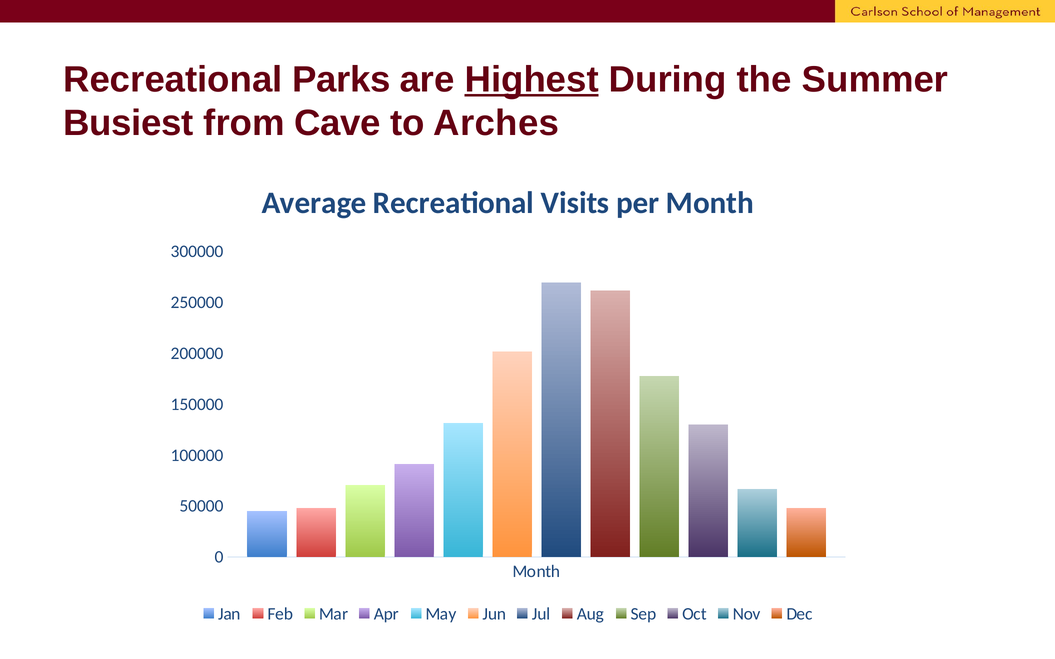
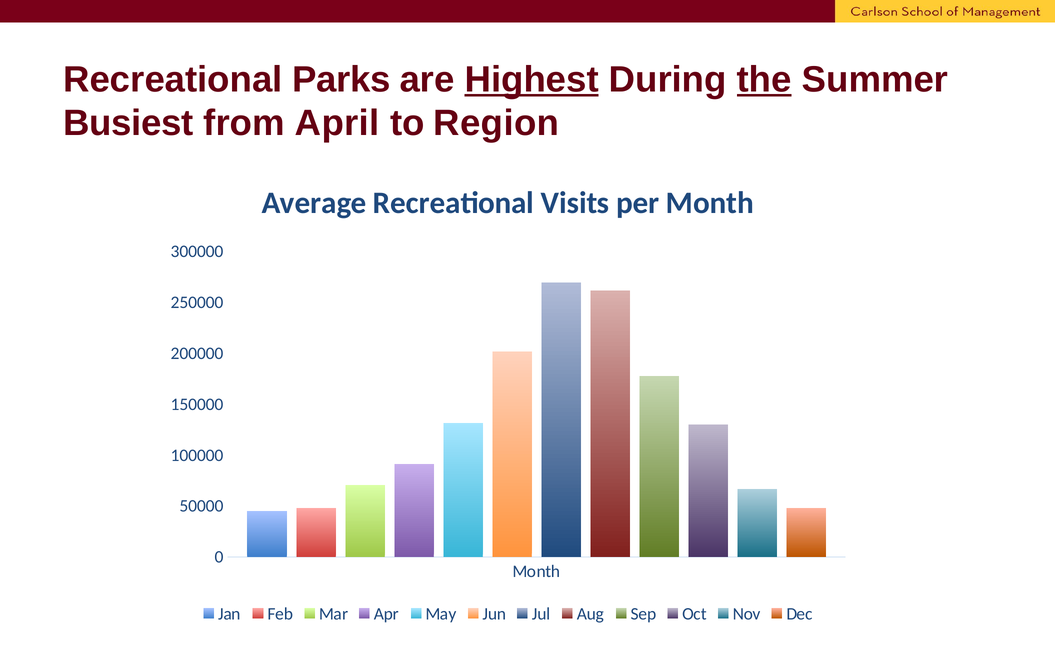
the underline: none -> present (764, 79)
Cave: Cave -> April (337, 123)
Arches: Arches -> Region (496, 123)
